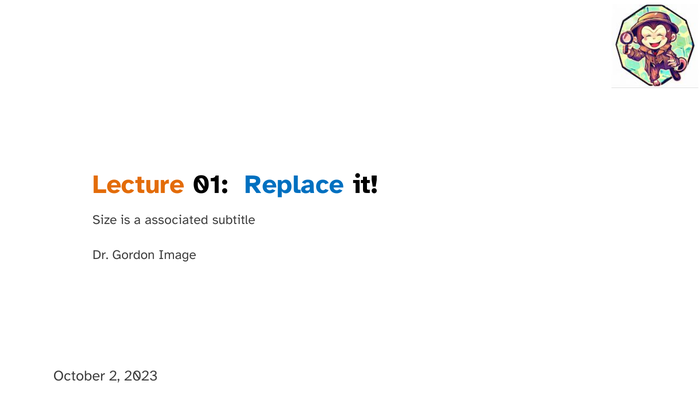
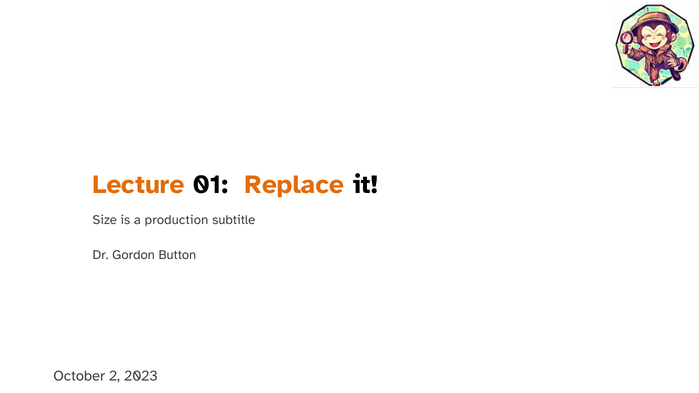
Replace colour: blue -> orange (294, 185)
associated: associated -> production (177, 220)
Image: Image -> Button (177, 255)
